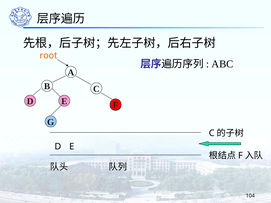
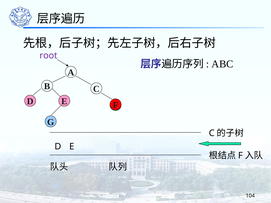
root colour: orange -> purple (48, 56)
